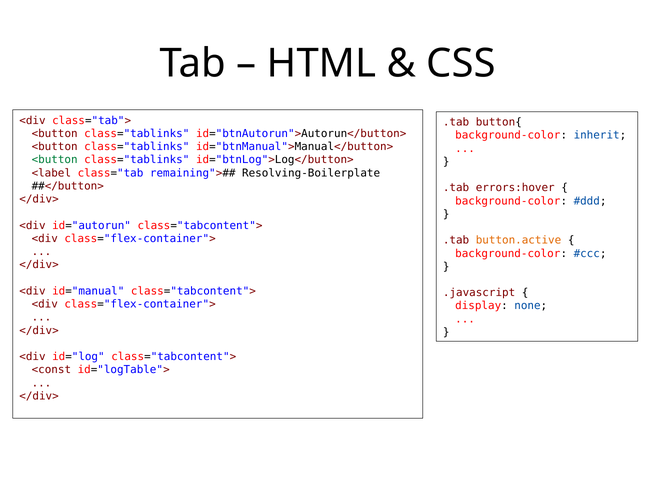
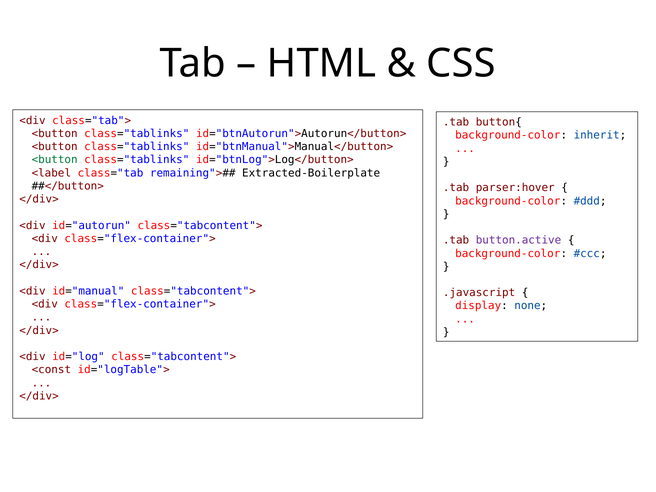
Resolving-Boilerplate: Resolving-Boilerplate -> Extracted-Boilerplate (311, 173)
errors:hover: errors:hover -> parser:hover (515, 188)
button.active colour: orange -> purple (519, 240)
